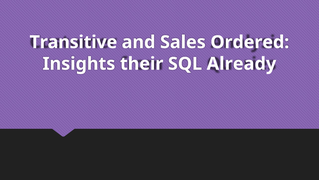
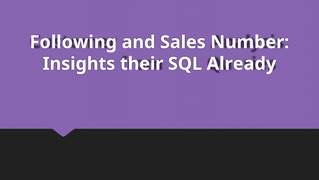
Transitive: Transitive -> Following (73, 42)
Ordered: Ordered -> Number (250, 42)
